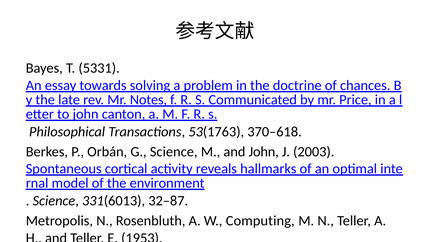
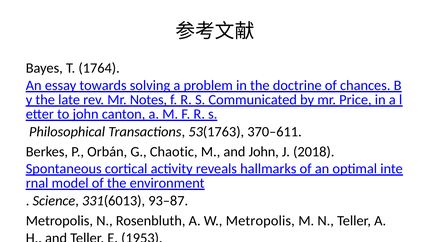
5331: 5331 -> 1764 (99, 68)
370–618: 370–618 -> 370–611 (275, 132)
G Science: Science -> Chaotic (174, 152)
2003: 2003 -> 2018 (314, 152)
32–87: 32–87 -> 93–87 (168, 201)
W Computing: Computing -> Metropolis (260, 221)
